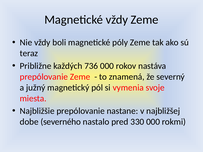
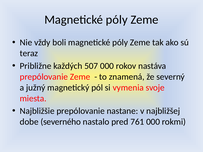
vždy: vždy -> póly (117, 20)
736: 736 -> 507 (91, 66)
330: 330 -> 761 (137, 122)
